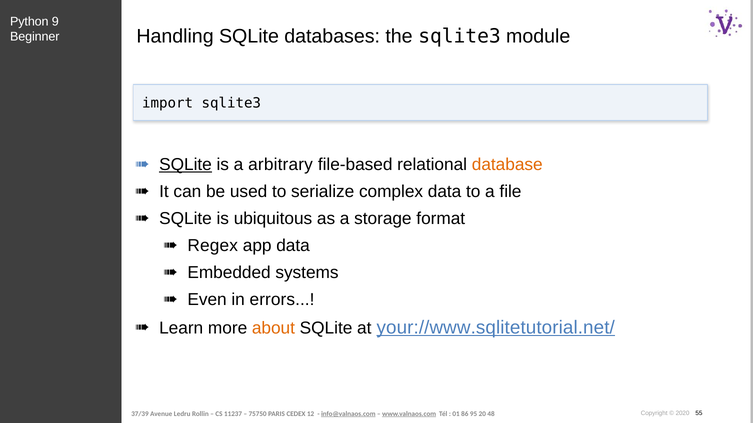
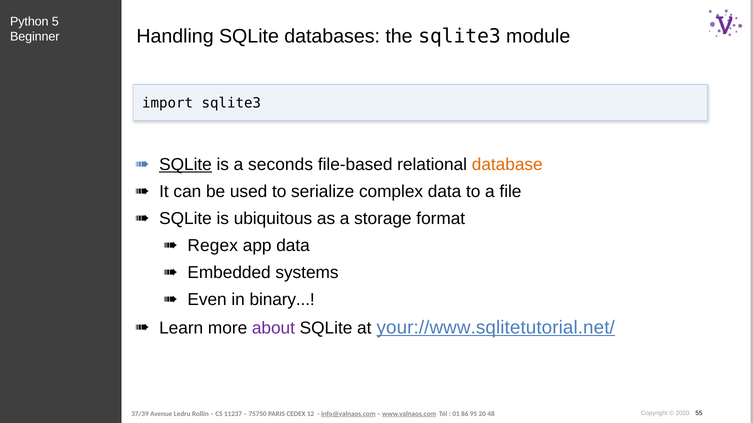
9: 9 -> 5 (55, 22)
arbitrary: arbitrary -> seconds (281, 165)
errors: errors -> binary (282, 300)
about colour: orange -> purple (273, 328)
